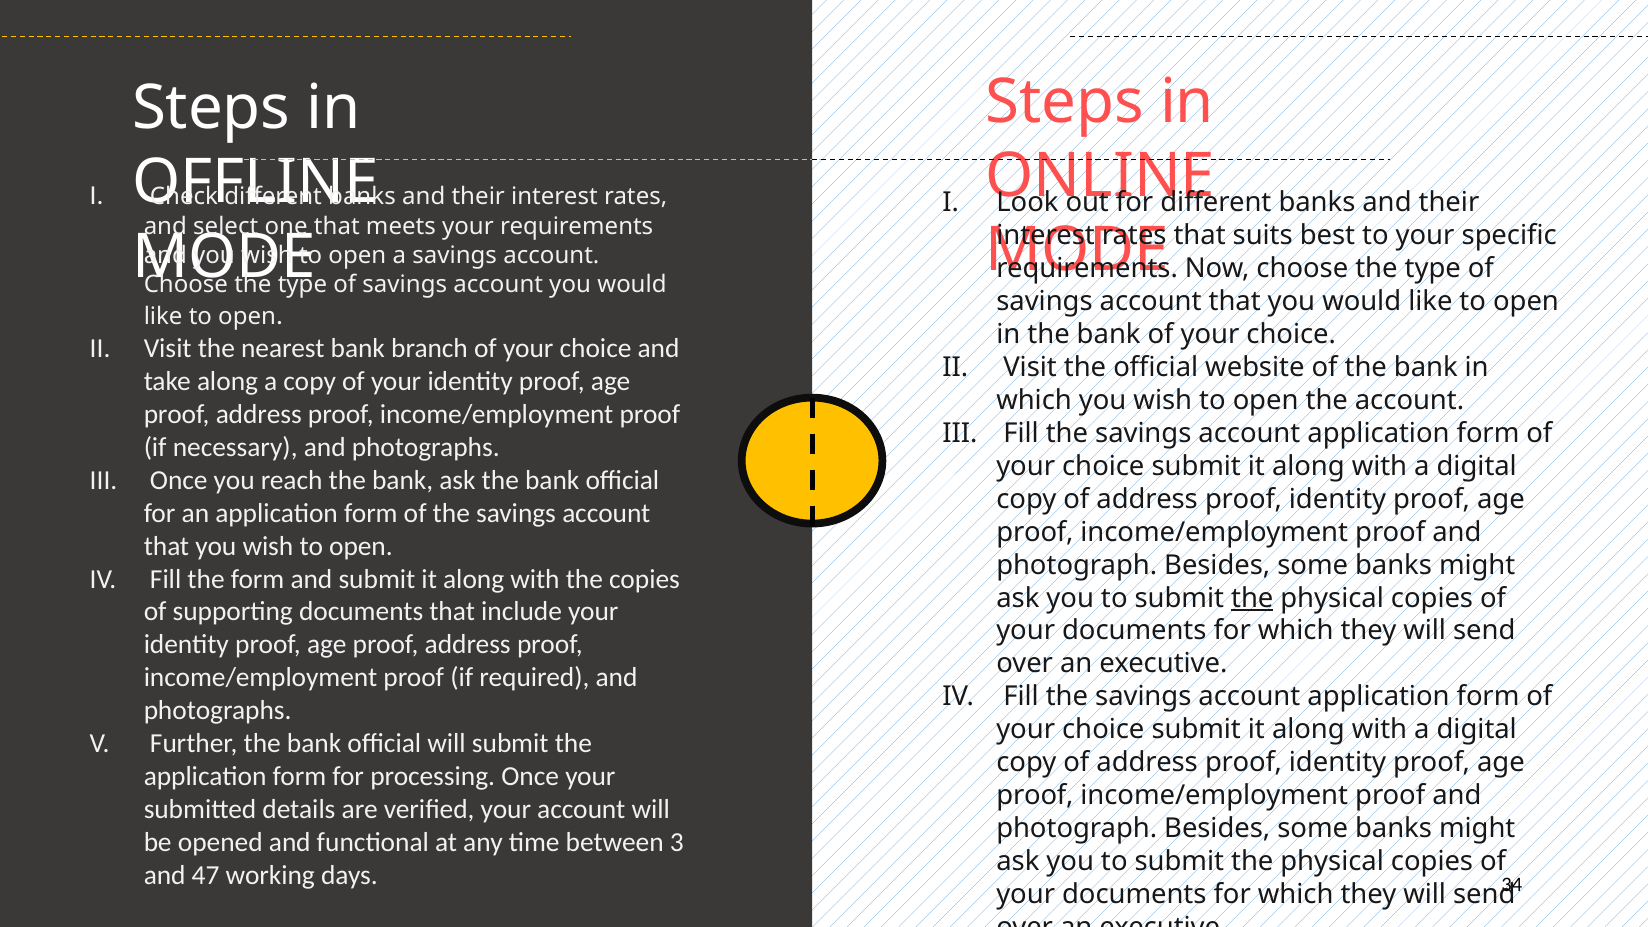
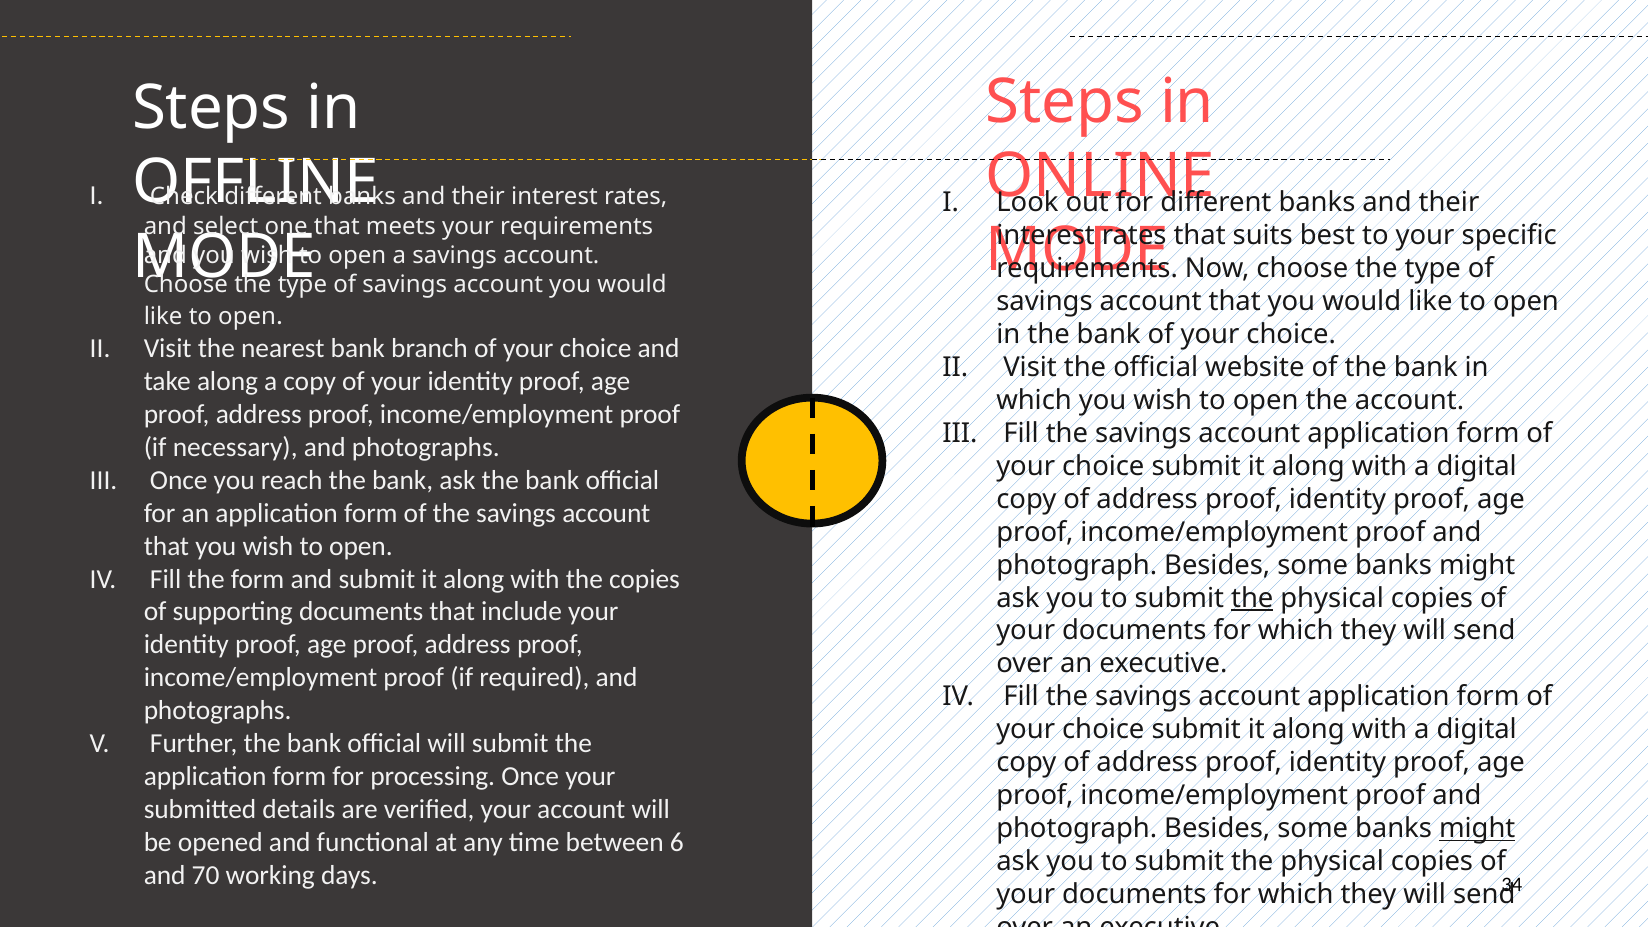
might underline: none -> present (1477, 829)
3: 3 -> 6 (677, 843)
47: 47 -> 70 (206, 875)
